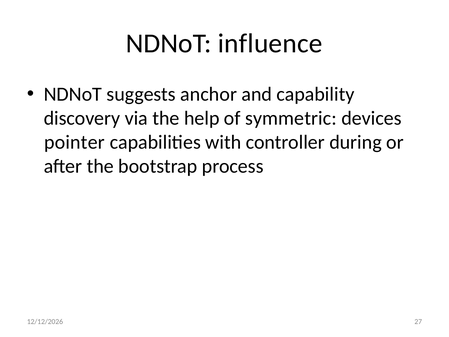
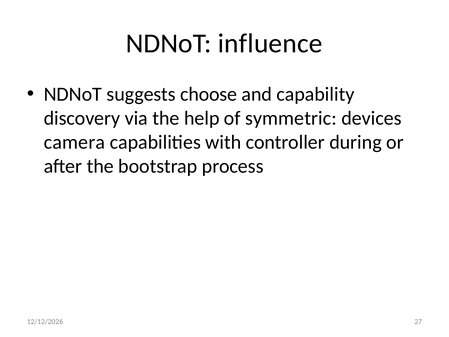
anchor: anchor -> choose (209, 94)
pointer: pointer -> camera (74, 142)
